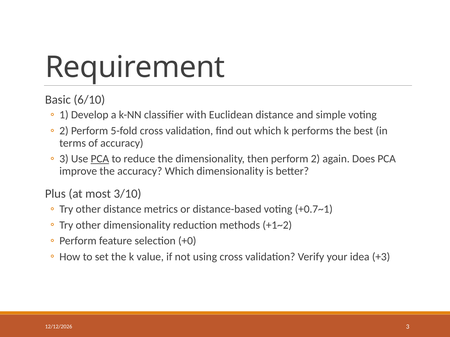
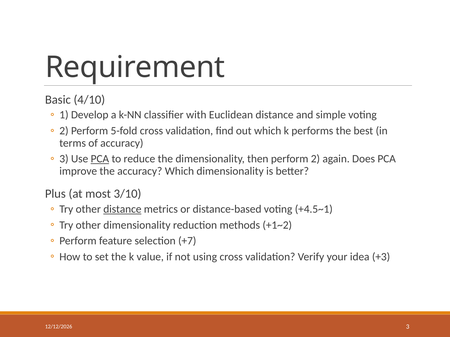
6/10: 6/10 -> 4/10 (89, 100)
distance underline: none -> present (122, 209)
+0.7~1: +0.7~1 -> +4.5~1 (314, 209)
+0: +0 -> +7 (187, 241)
